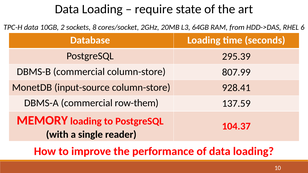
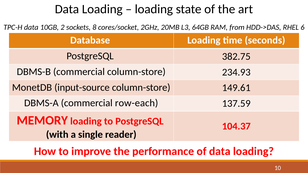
require: require -> loading (154, 9)
295.39: 295.39 -> 382.75 (236, 57)
807.99: 807.99 -> 234.93 (236, 72)
928.41: 928.41 -> 149.61 (236, 88)
row-them: row-them -> row-each (137, 103)
